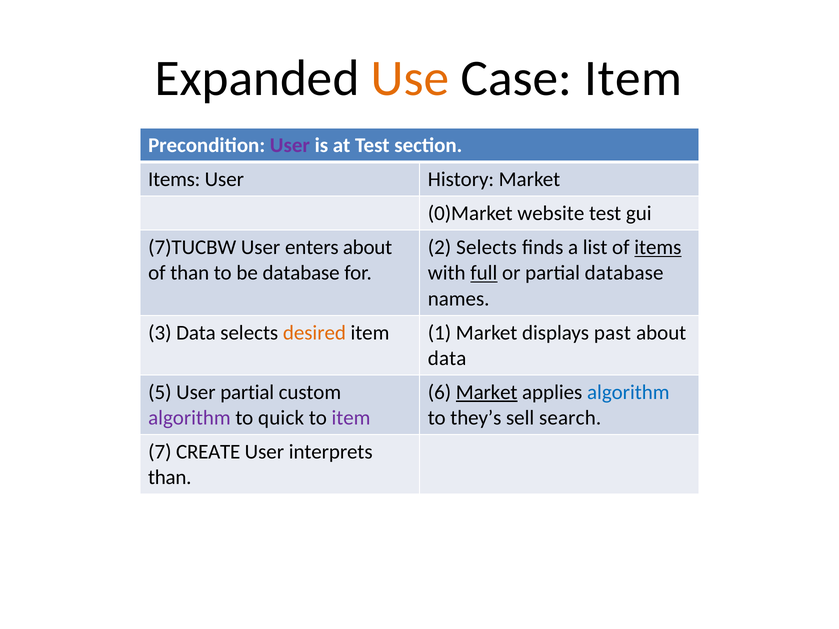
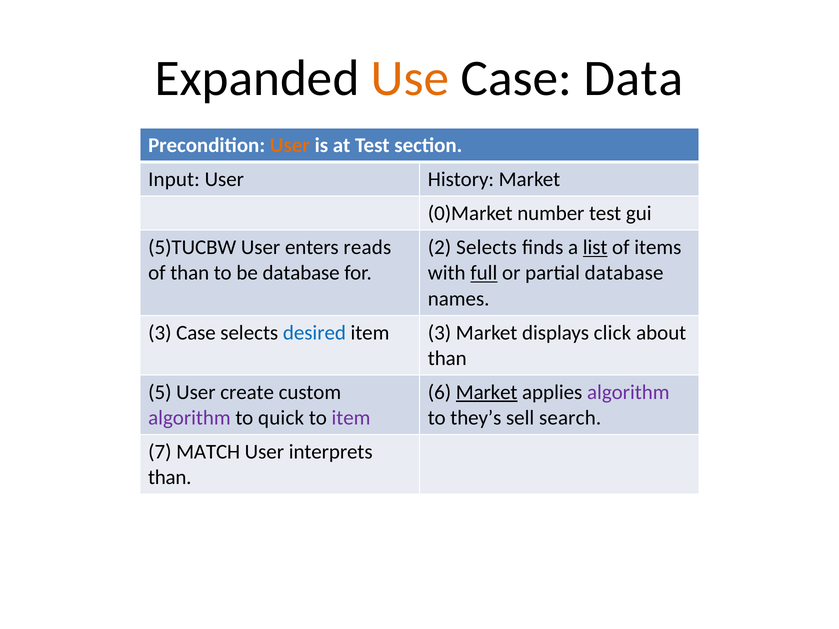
Case Item: Item -> Data (633, 78)
User colour: purple -> orange (290, 145)
Items: Items -> Input (174, 179)
website: website -> number (551, 213)
7)TUCBW: 7)TUCBW -> 5)TUCBW (192, 248)
enters about: about -> reads (367, 248)
list underline: none -> present (595, 248)
items underline: present -> none (658, 248)
3 Data: Data -> Case (196, 333)
desired colour: orange -> blue (314, 333)
item 1: 1 -> 3 (440, 333)
past: past -> click (612, 333)
data: data -> than (447, 358)
User partial: partial -> create (247, 392)
algorithm colour: blue -> purple (628, 392)
CREATE: CREATE -> MATCH (208, 452)
